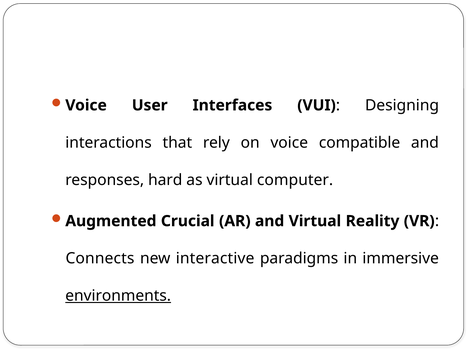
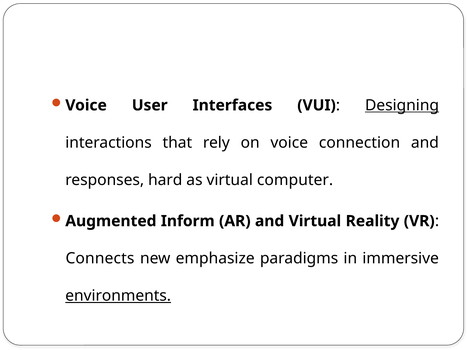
Designing underline: none -> present (402, 105)
compatible: compatible -> connection (359, 143)
Crucial: Crucial -> Inform (188, 221)
interactive: interactive -> emphasize (215, 259)
